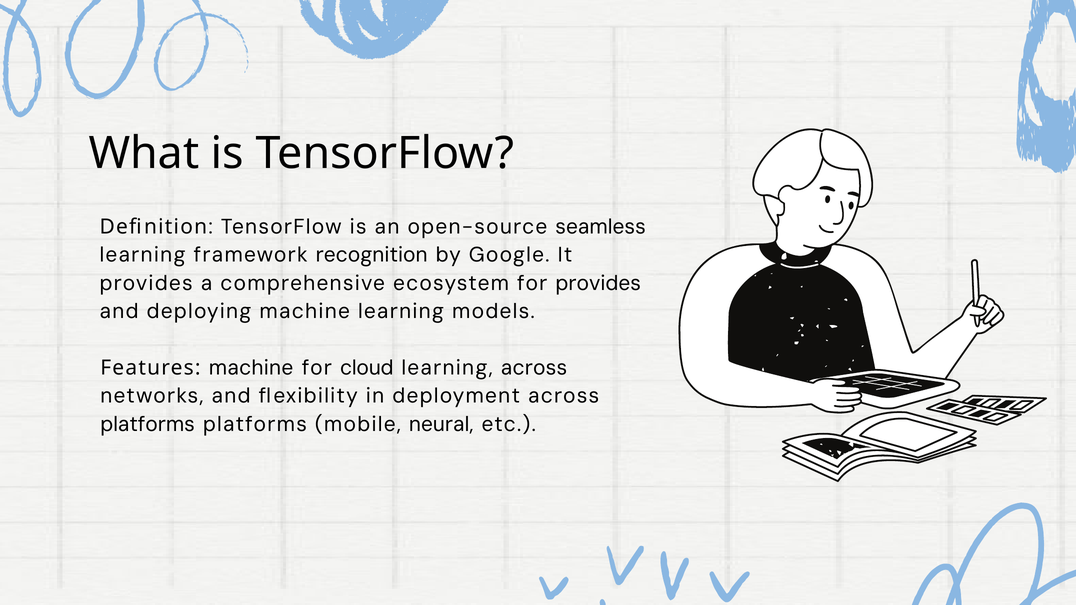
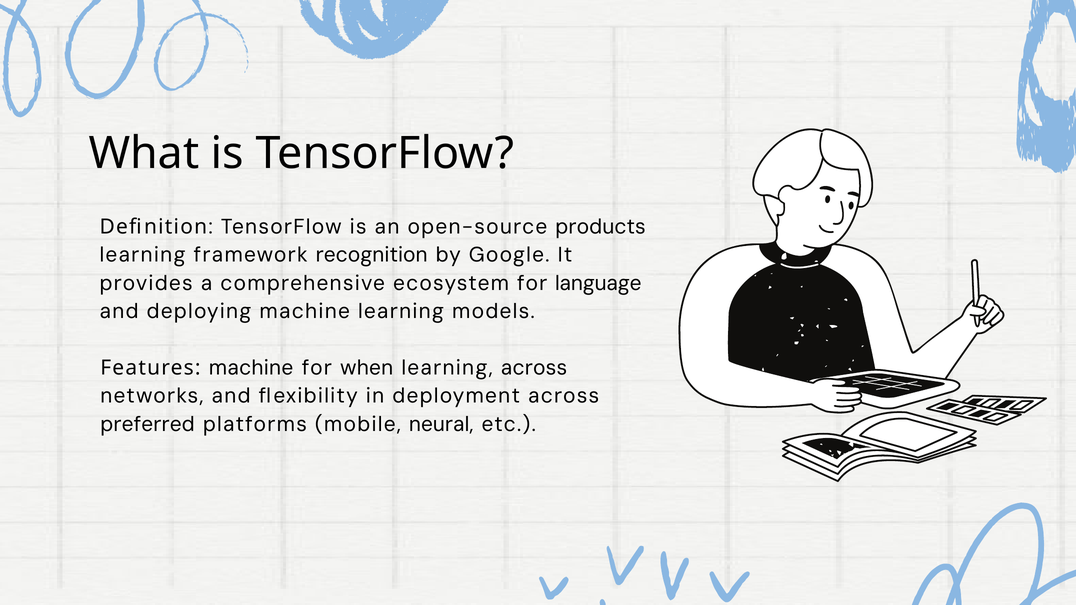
seamless: seamless -> products (601, 227)
for provides: provides -> language (598, 283)
cloud: cloud -> when (367, 368)
platforms: platforms -> preferred (148, 424)
